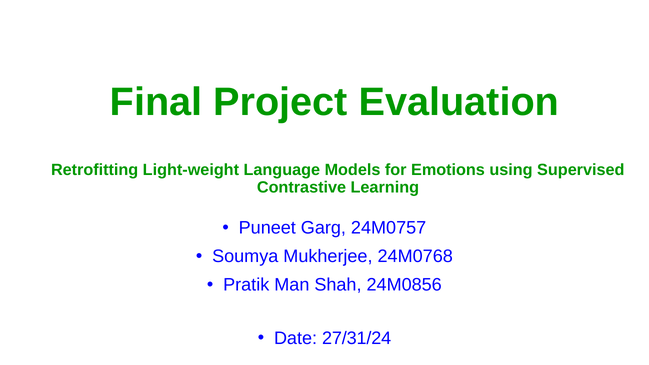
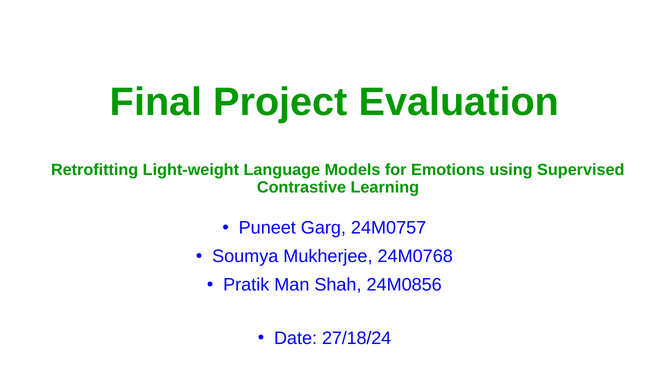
27/31/24: 27/31/24 -> 27/18/24 (357, 338)
